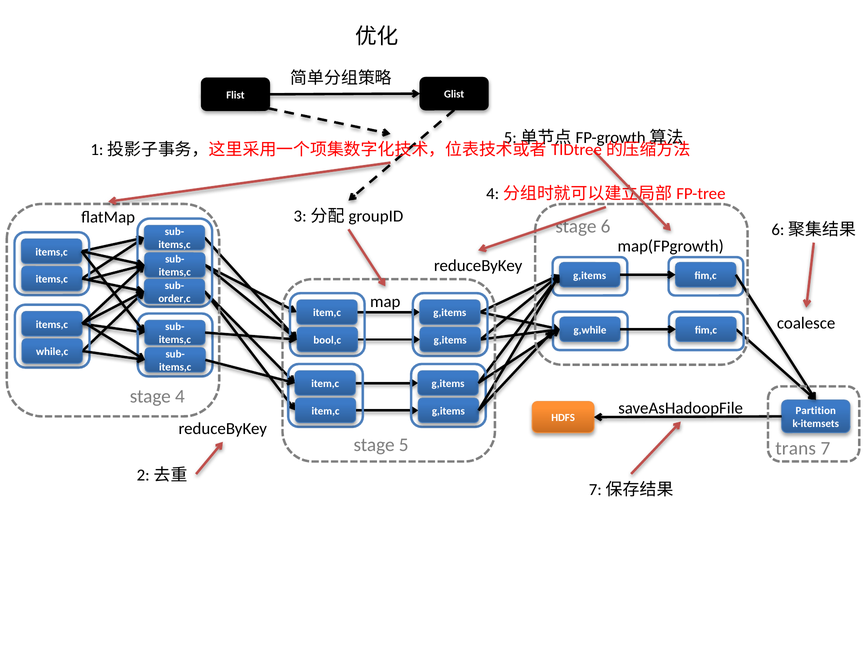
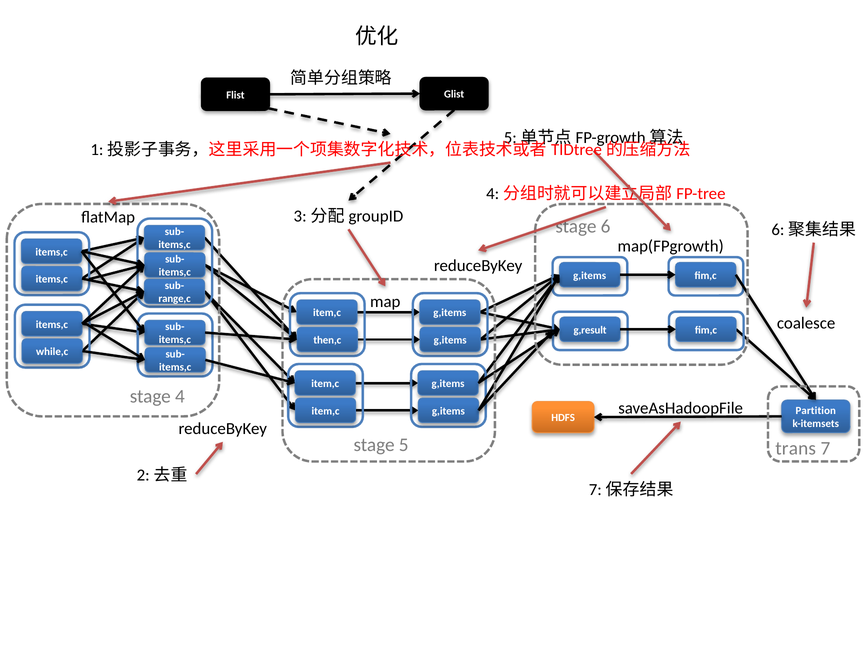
order,c: order,c -> range,c (175, 299)
g,while: g,while -> g,result (590, 330)
bool,c: bool,c -> then,c (327, 340)
